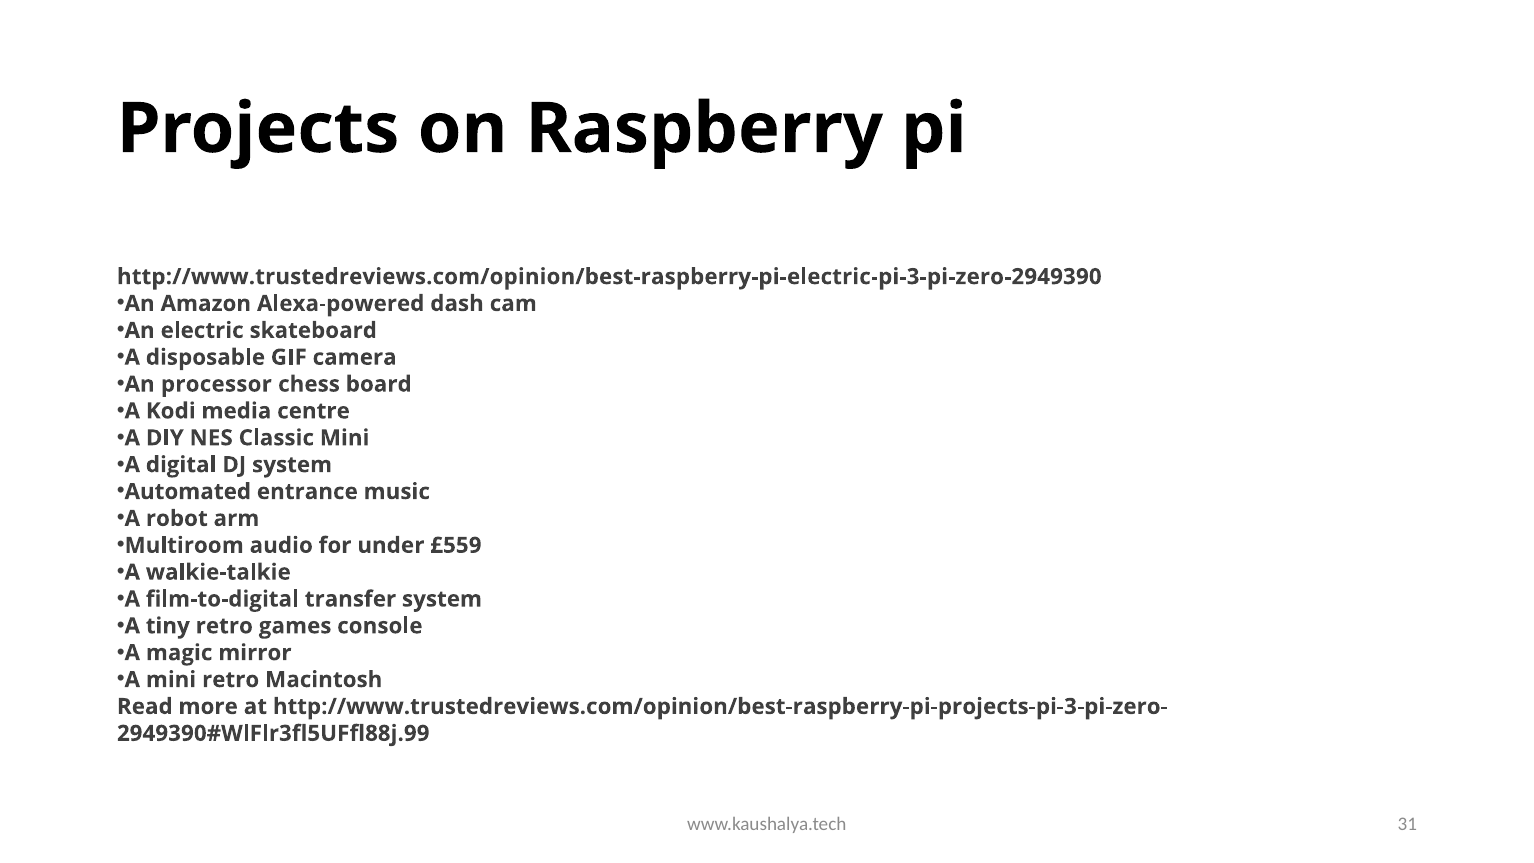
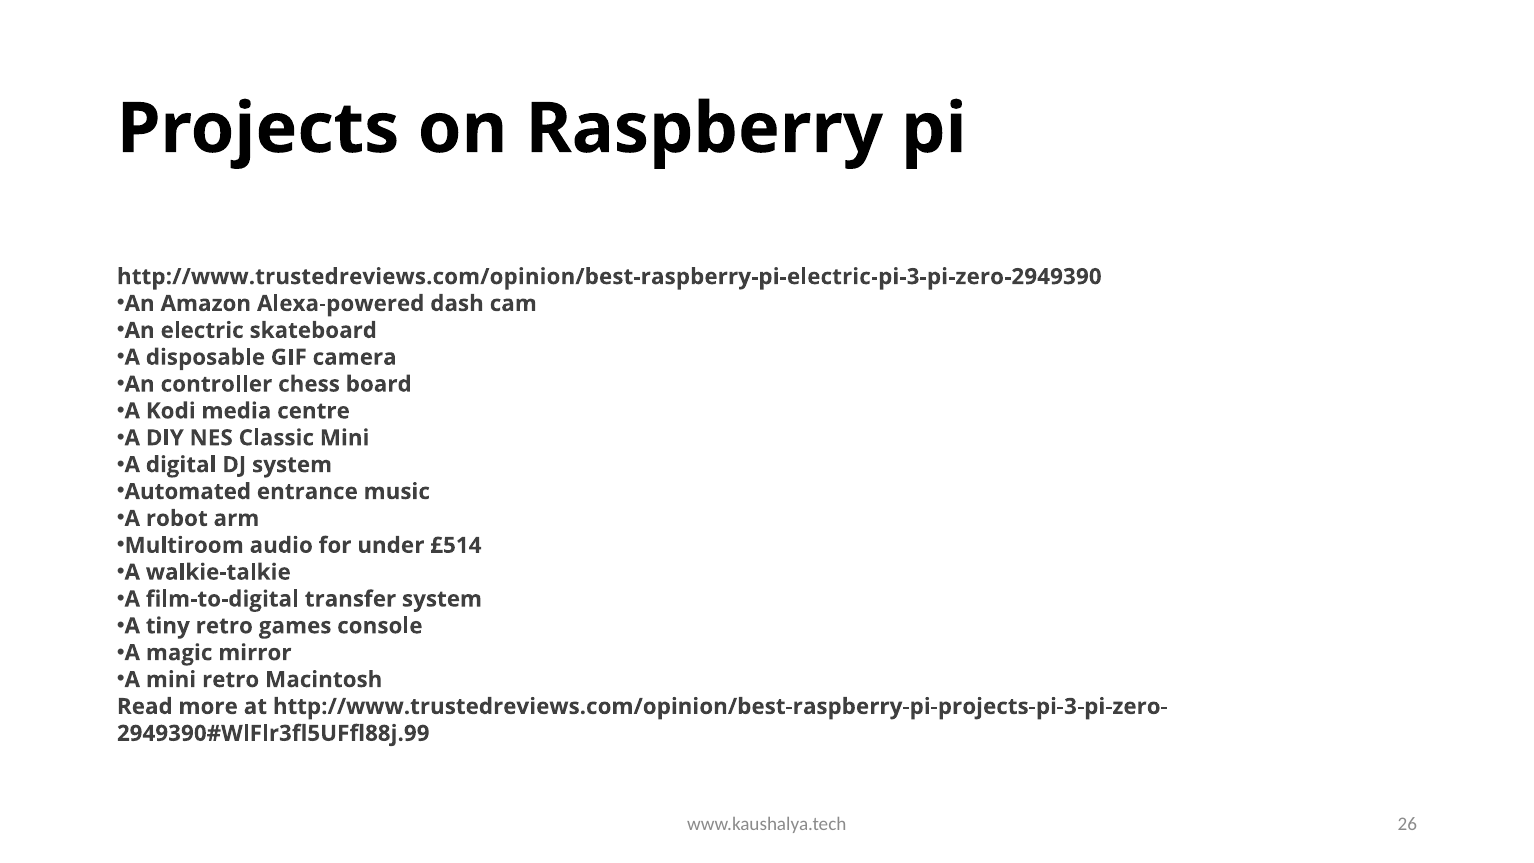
processor: processor -> controller (216, 384)
£559: £559 -> £514 (456, 545)
31: 31 -> 26 (1407, 824)
